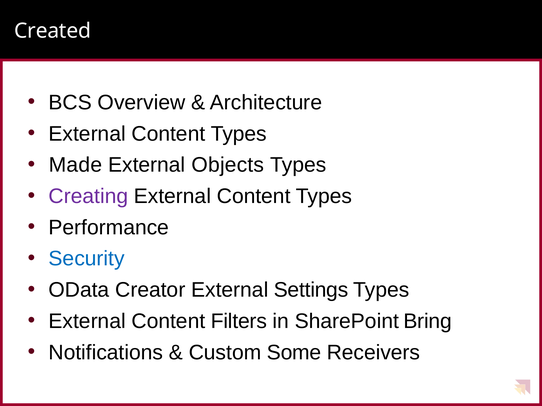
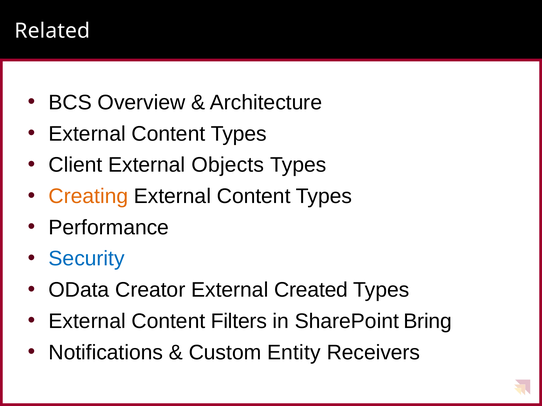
Created: Created -> Related (52, 31)
Made: Made -> Client (76, 165)
Creating colour: purple -> orange (88, 196)
Settings: Settings -> Created (311, 290)
Some: Some -> Entity (294, 353)
